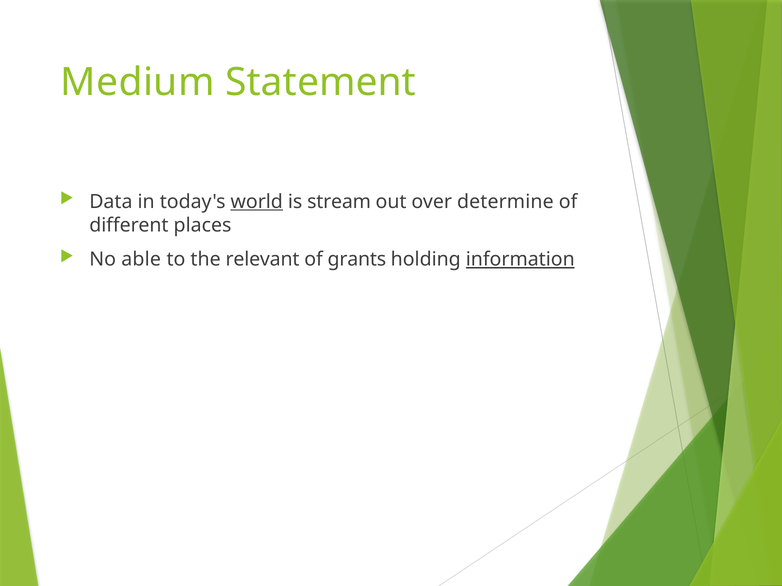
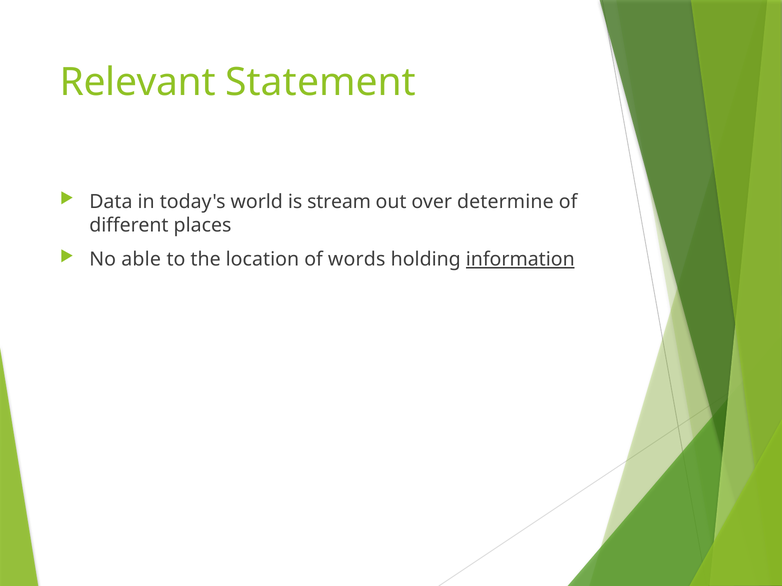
Medium: Medium -> Relevant (138, 82)
world underline: present -> none (257, 202)
relevant: relevant -> location (262, 260)
grants: grants -> words (357, 260)
